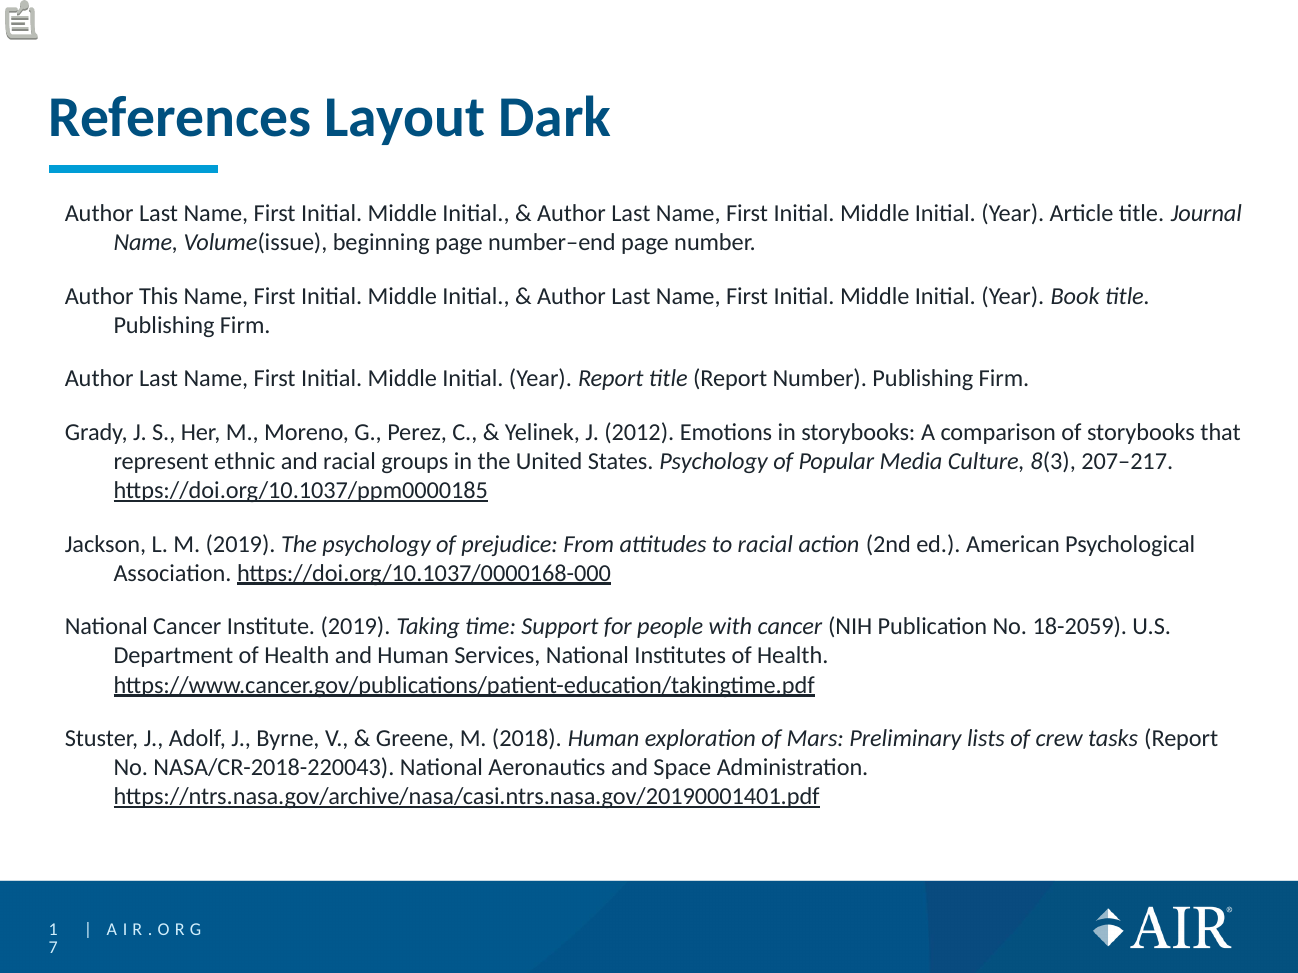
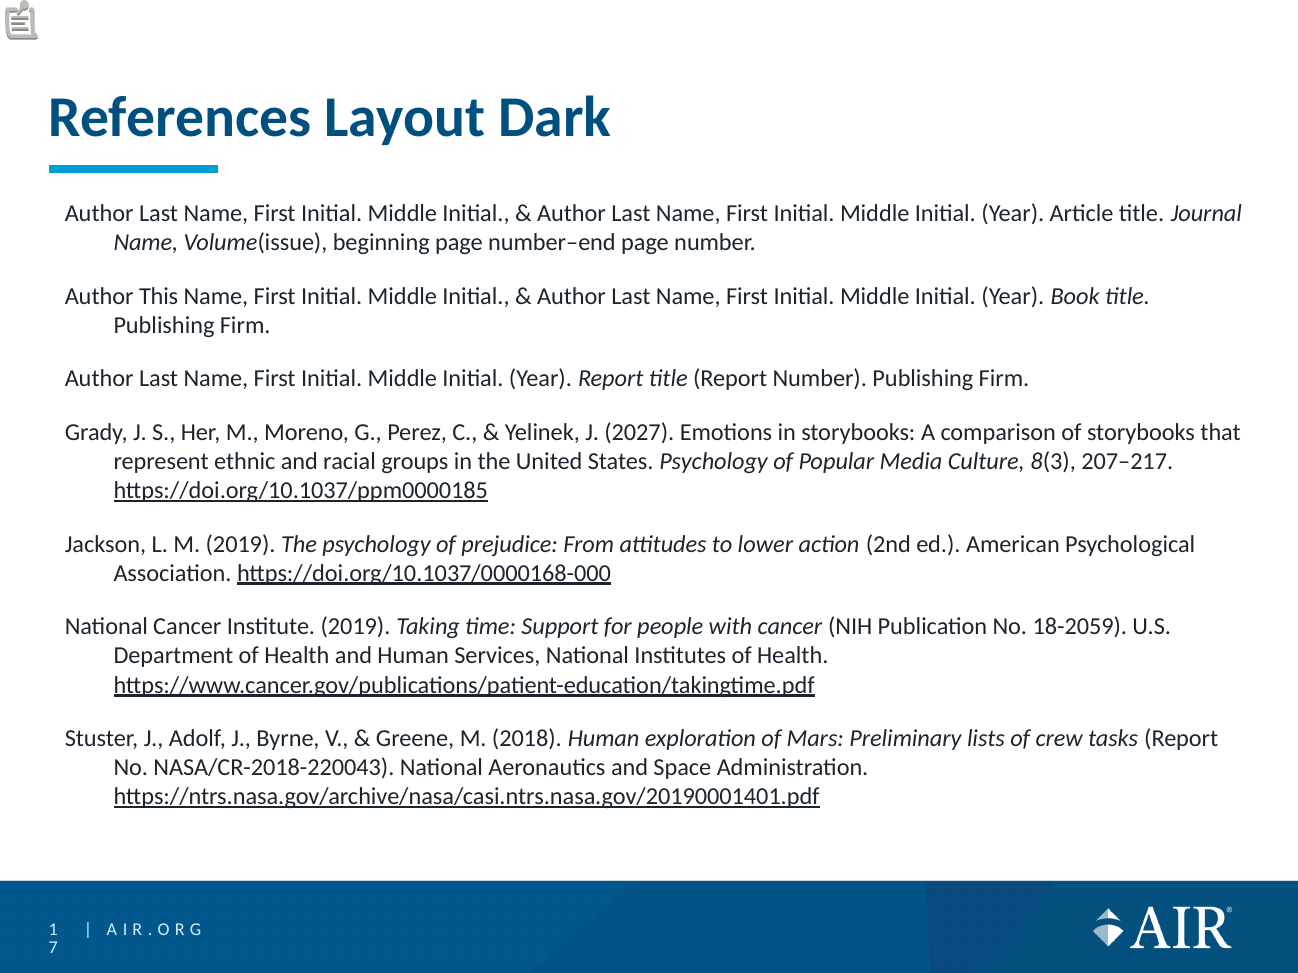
2012: 2012 -> 2027 (639, 432)
to racial: racial -> lower (765, 544)
